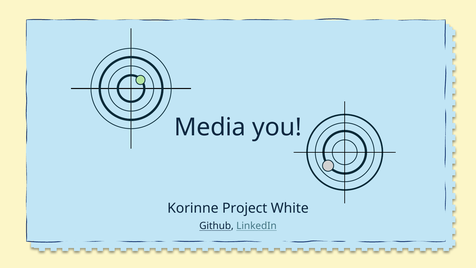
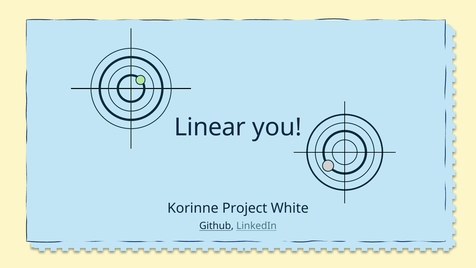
Media: Media -> Linear (210, 127)
